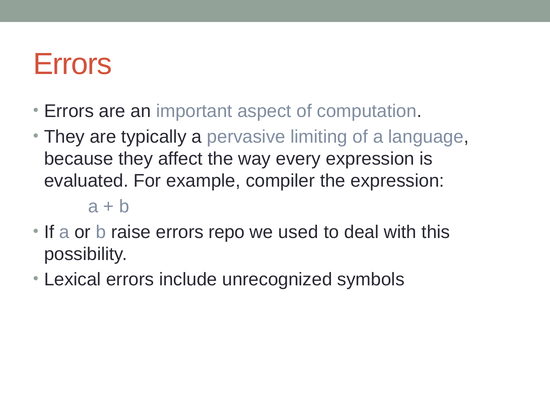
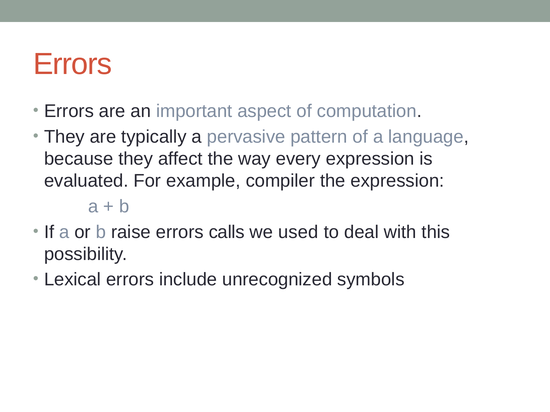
limiting: limiting -> pattern (319, 137)
repo: repo -> calls (227, 232)
